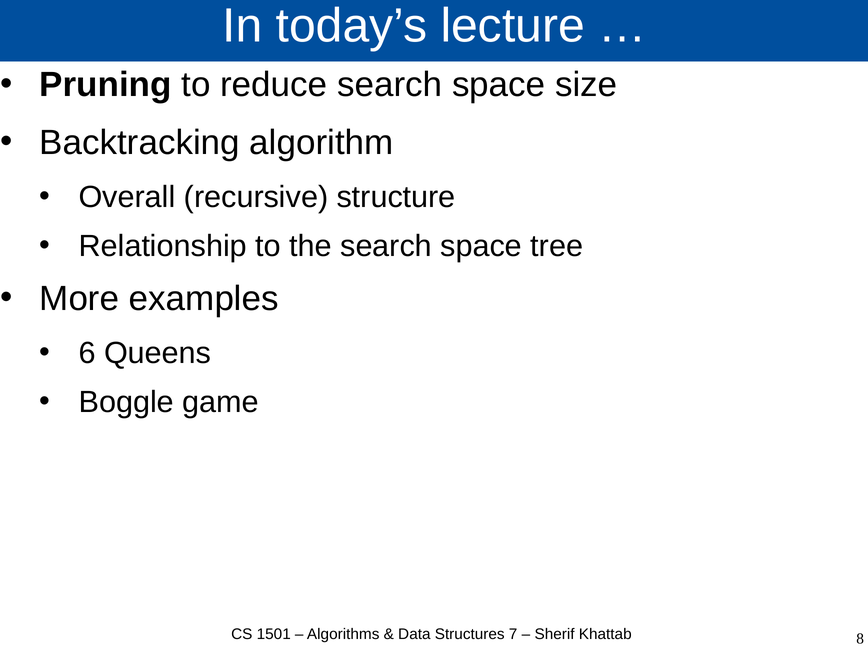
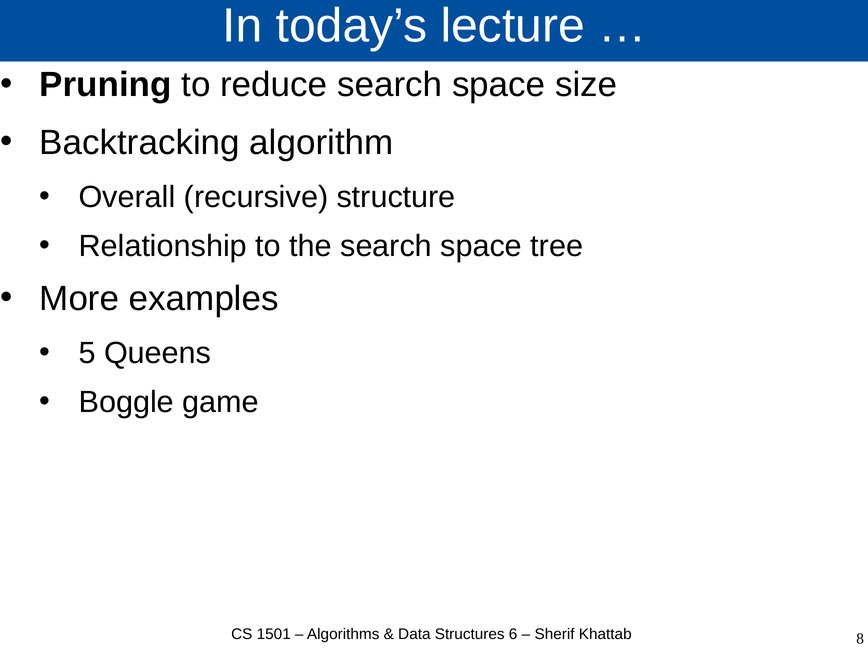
6: 6 -> 5 (87, 353)
7: 7 -> 6 (513, 635)
